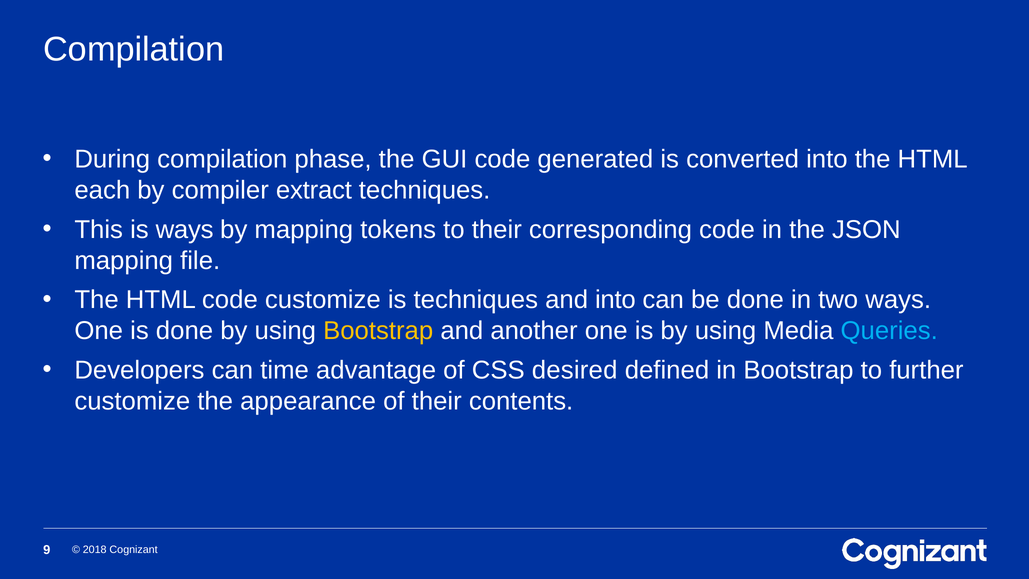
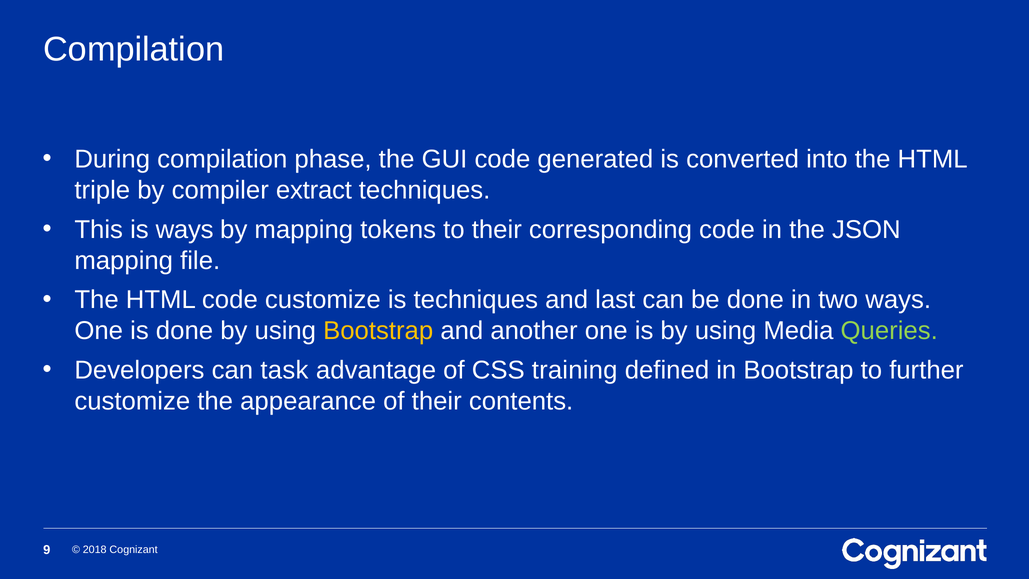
each: each -> triple (102, 190)
and into: into -> last (615, 300)
Queries colour: light blue -> light green (889, 331)
time: time -> task (284, 370)
desired: desired -> training (575, 370)
